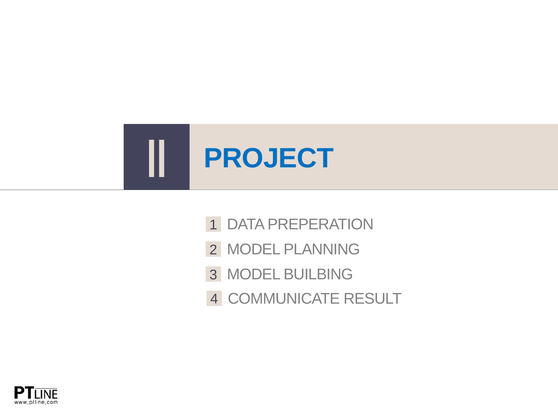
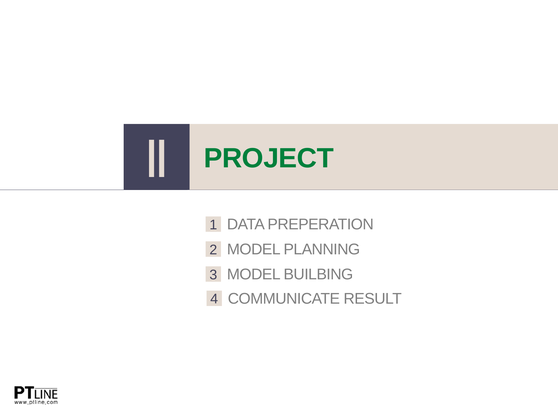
PROJECT colour: blue -> green (269, 159)
